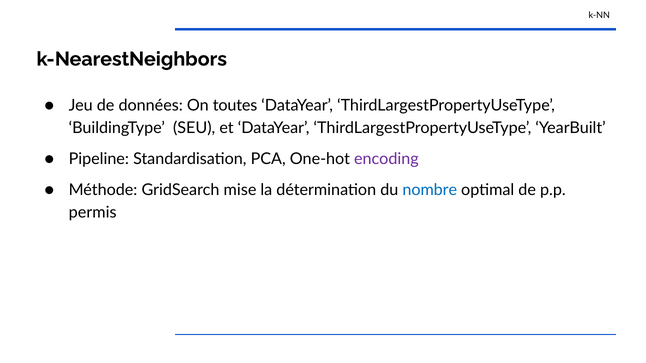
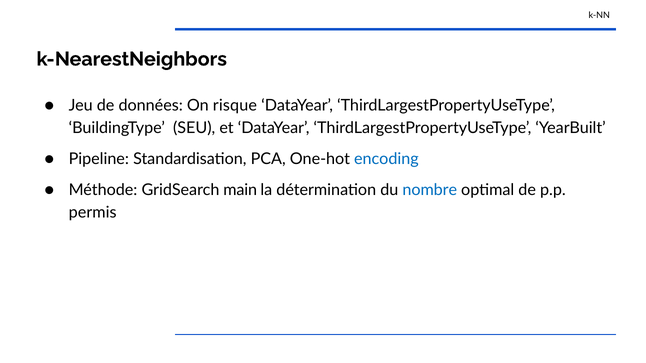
toutes: toutes -> risque (235, 106)
encoding colour: purple -> blue (386, 159)
mise: mise -> main (240, 190)
